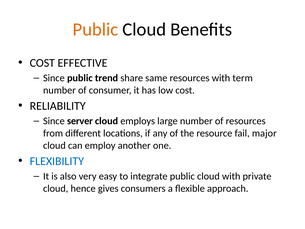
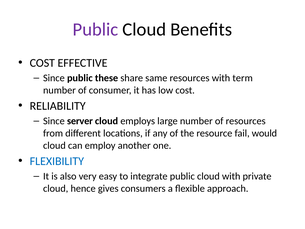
Public colour: orange -> purple (96, 30)
trend: trend -> these (107, 78)
major: major -> would (264, 133)
